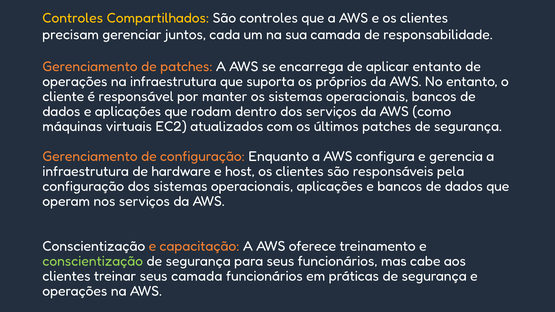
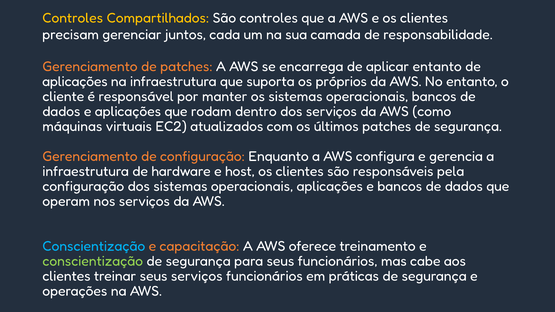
operações: operações -> aplicações (75, 81)
Conscientização colour: white -> light blue (94, 246)
seus camada: camada -> serviços (197, 276)
